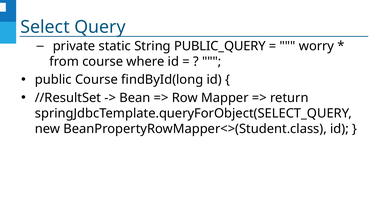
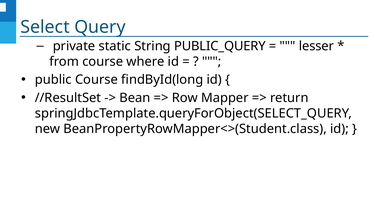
worry: worry -> lesser (316, 46)
